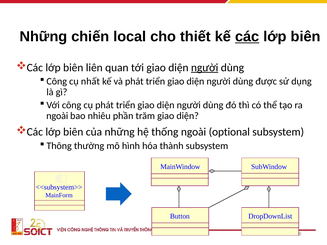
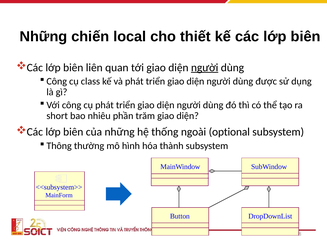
các underline: present -> none (247, 37)
nhất: nhất -> class (90, 81)
ngoài: ngoài -> short (57, 116)
